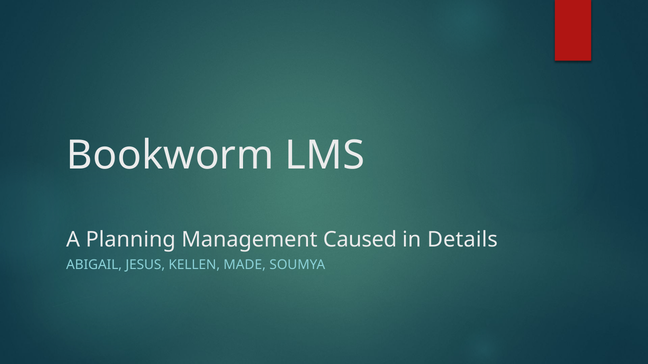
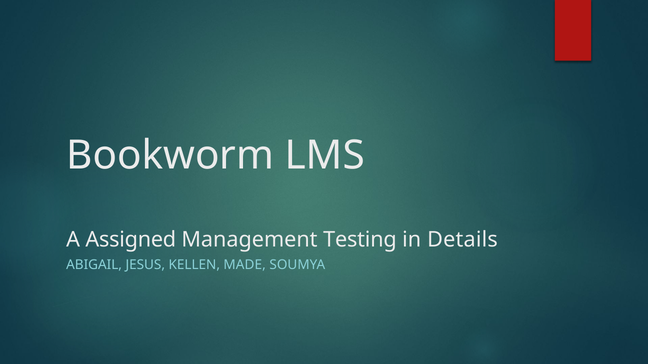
Planning: Planning -> Assigned (131, 240)
Caused: Caused -> Testing (360, 240)
